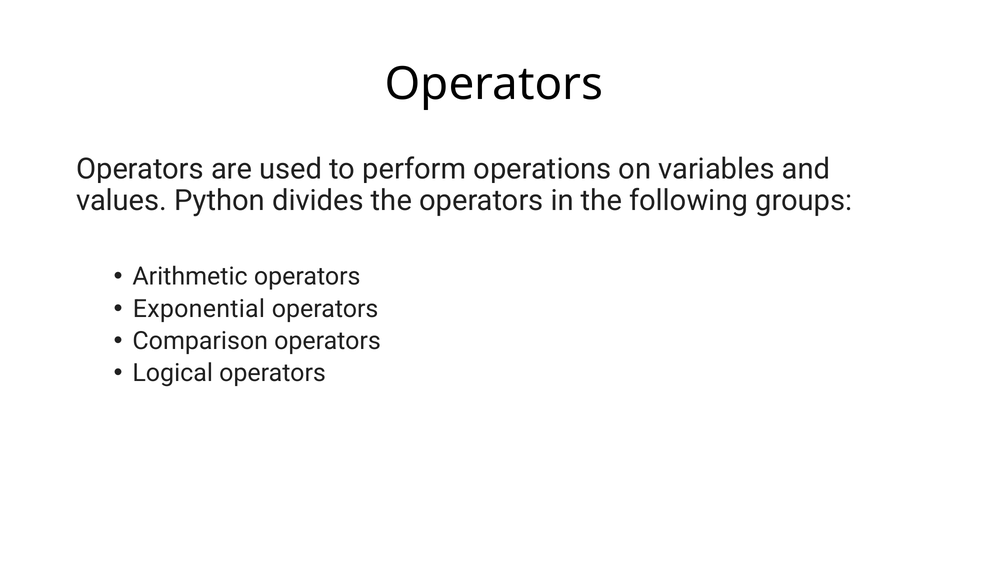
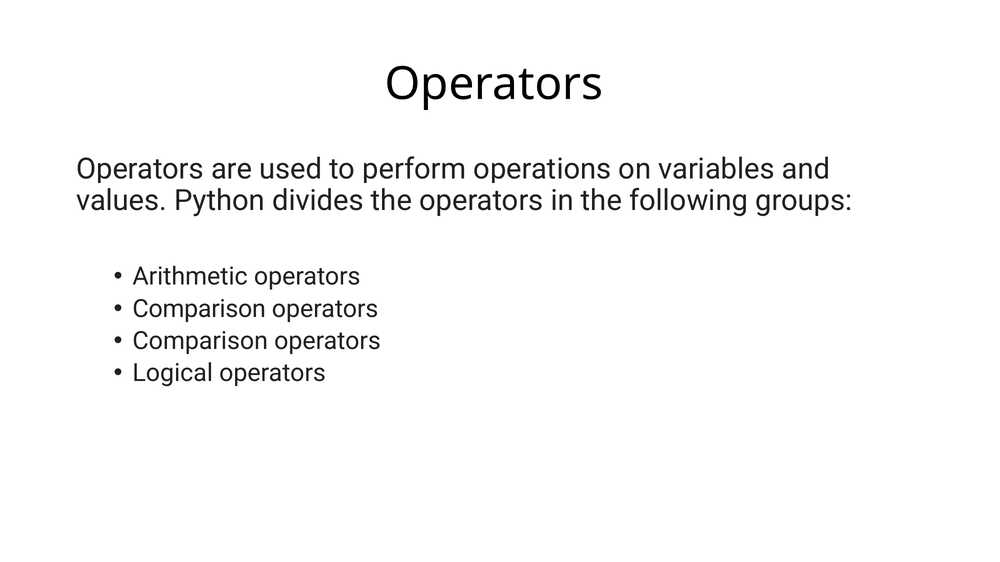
Exponential: Exponential -> Comparison (199, 309)
